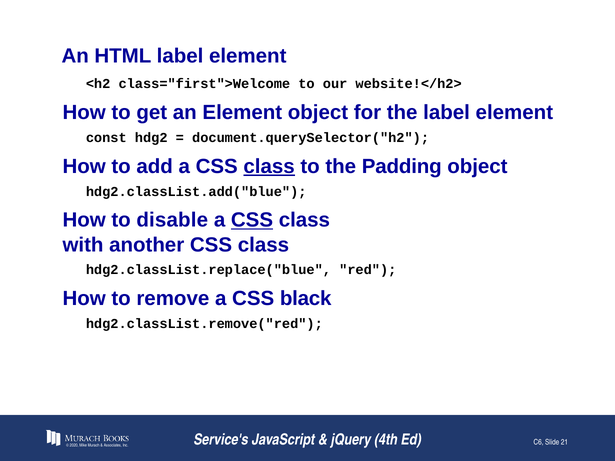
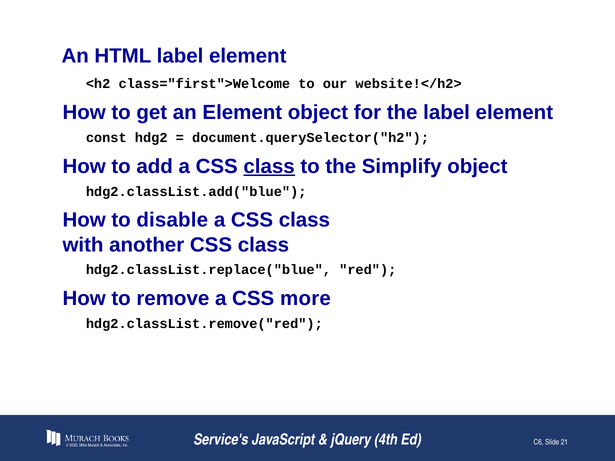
Padding: Padding -> Simplify (402, 166)
CSS underline: present -> none (252, 220)
black: black -> more (305, 299)
